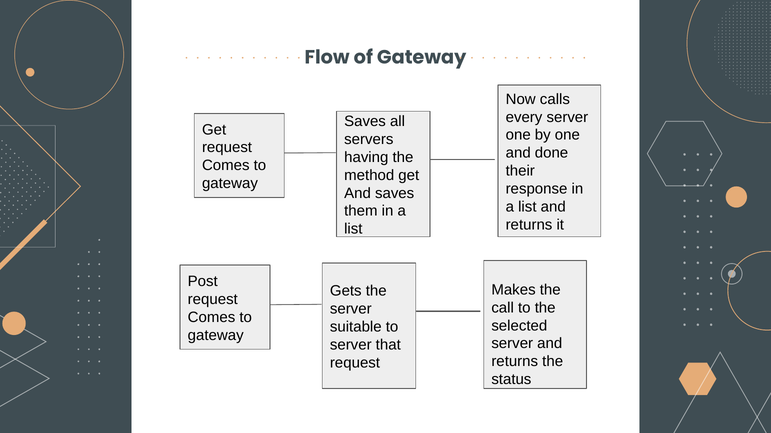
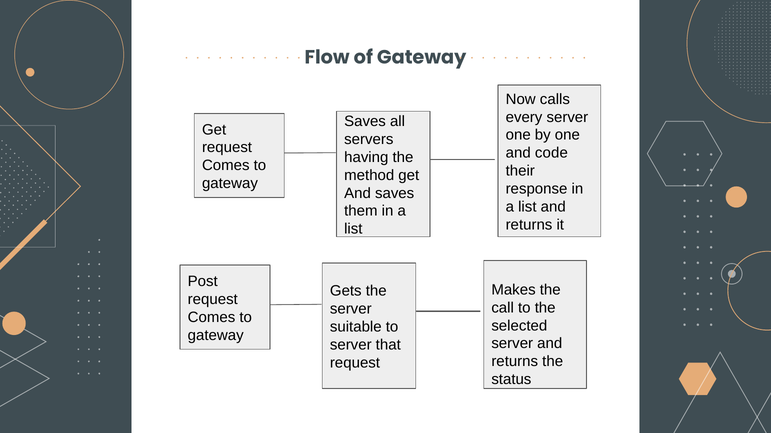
done: done -> code (551, 153)
